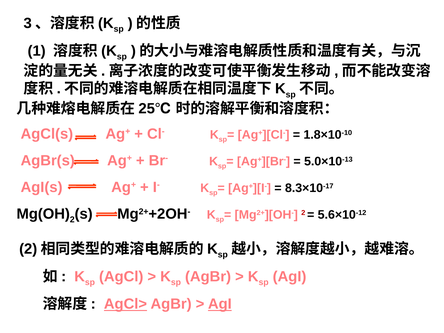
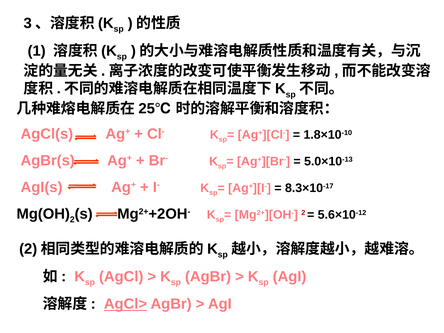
AgI underline: present -> none (220, 304)
